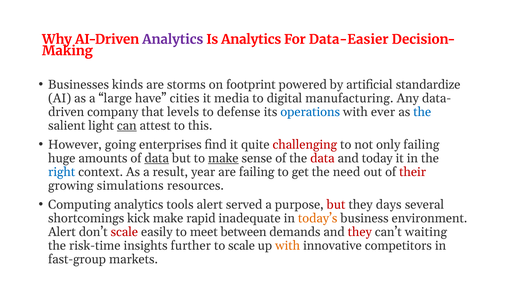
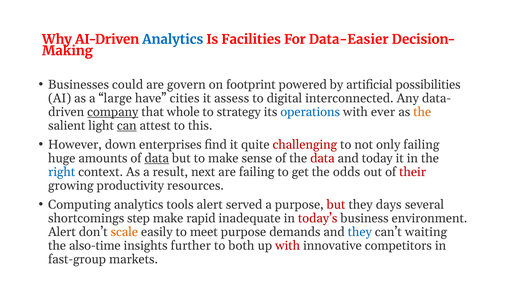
Analytics colour: purple -> blue (173, 39)
Is Analytics: Analytics -> Facilities (251, 39)
kinds: kinds -> could (128, 85)
storms: storms -> govern (186, 85)
standardize: standardize -> possibilities (428, 85)
media: media -> assess (232, 98)
manufacturing: manufacturing -> interconnected (349, 98)
company underline: none -> present (113, 112)
levels: levels -> whole (183, 112)
defense: defense -> strategy (239, 112)
the colour: blue -> orange (422, 112)
going: going -> down (120, 145)
make underline: present -> none (223, 158)
year: year -> next (203, 172)
need: need -> odds (347, 172)
simulations: simulations -> productivity (130, 186)
kick: kick -> step (139, 218)
today’s colour: orange -> red (318, 218)
scale colour: red -> orange (124, 232)
meet between: between -> purpose (243, 232)
they colour: red -> blue (360, 232)
risk-time: risk-time -> also-time (95, 246)
to scale: scale -> both (241, 246)
with colour: orange -> red (288, 246)
